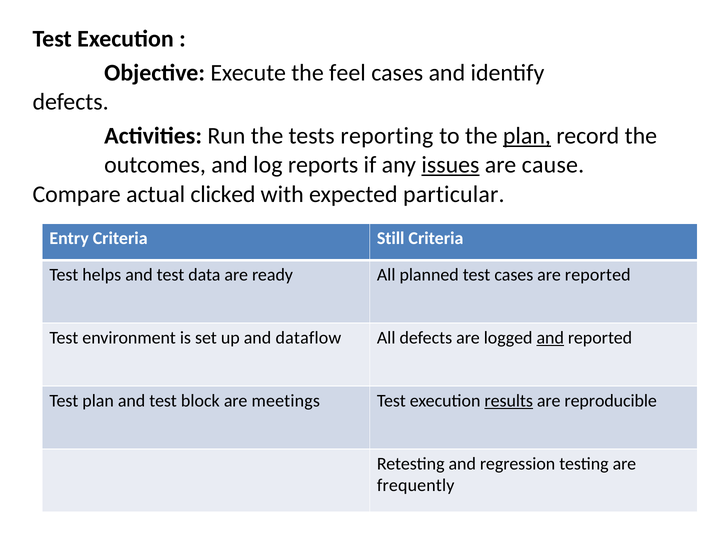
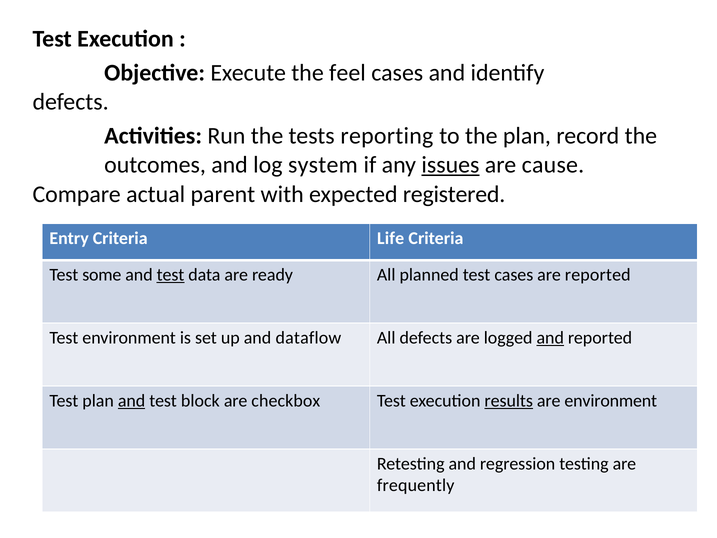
plan underline: present -> none (527, 136)
reports: reports -> system (323, 165)
clicked: clicked -> parent (223, 194)
particular: particular -> registered (454, 194)
Still: Still -> Life (391, 238)
helps: helps -> some (102, 275)
test underline: none -> present (171, 275)
and underline: none -> present (132, 401)
meetings: meetings -> checkbox (286, 401)
are reproducible: reproducible -> environment (611, 401)
